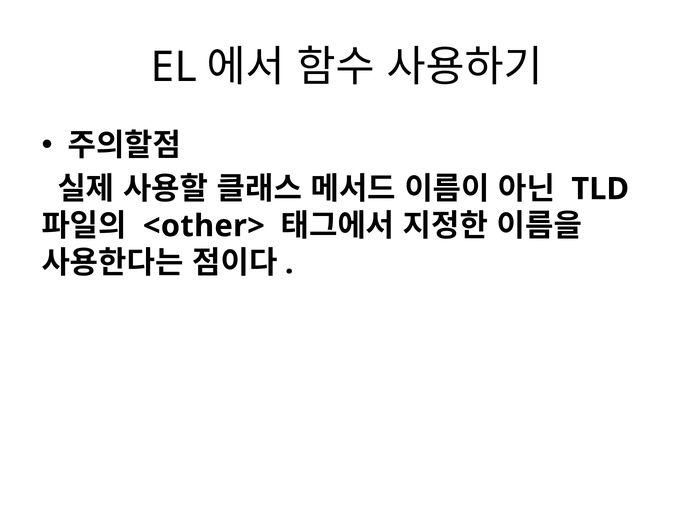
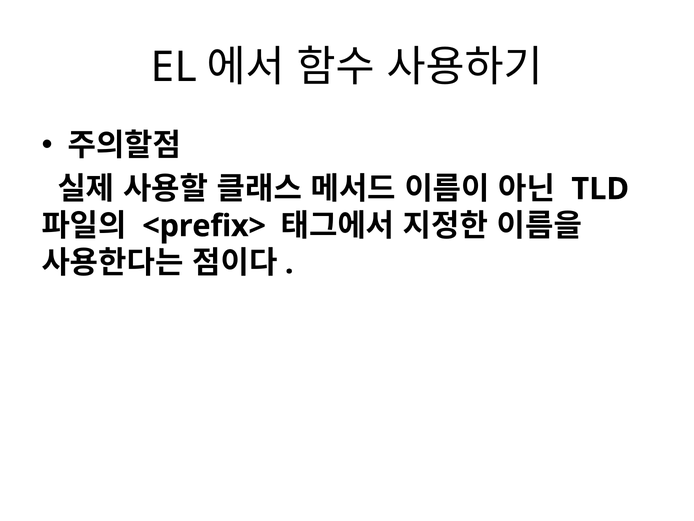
<other>: <other> -> <prefix> (204, 226)
